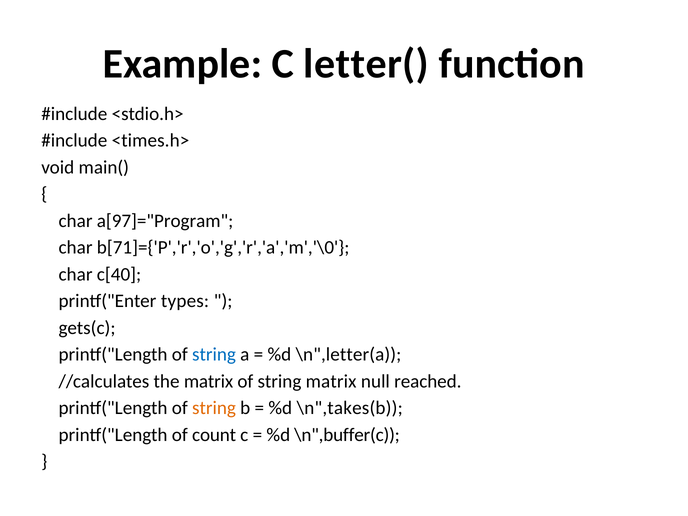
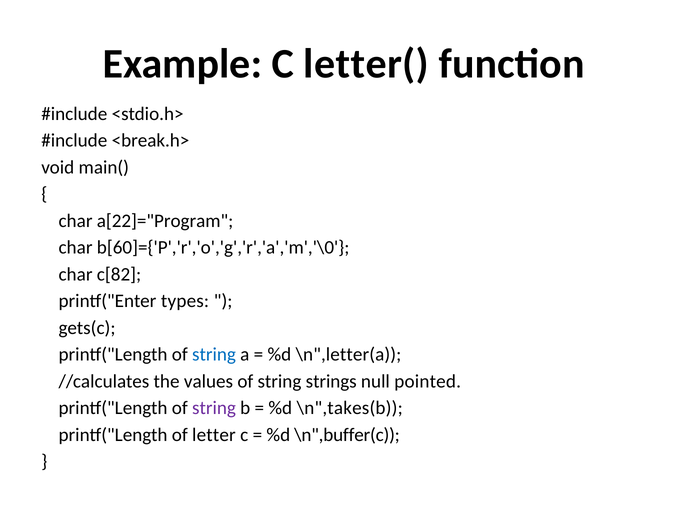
<times.h>: <times.h> -> <break.h> (151, 140)
a[97]="Program: a[97]="Program -> a[22]="Program (165, 221)
b[71]={'P','r','o','g','r','a','m','\0: b[71]={'P','r','o','g','r','a','m','\0 -> b[60]={'P','r','o','g','r','a','m','\0 (223, 248)
c[40: c[40 -> c[82 (119, 274)
the matrix: matrix -> values (208, 381)
string matrix: matrix -> strings (331, 381)
reached: reached -> pointed (428, 381)
string colour: orange -> purple (214, 408)
count: count -> letter (214, 435)
